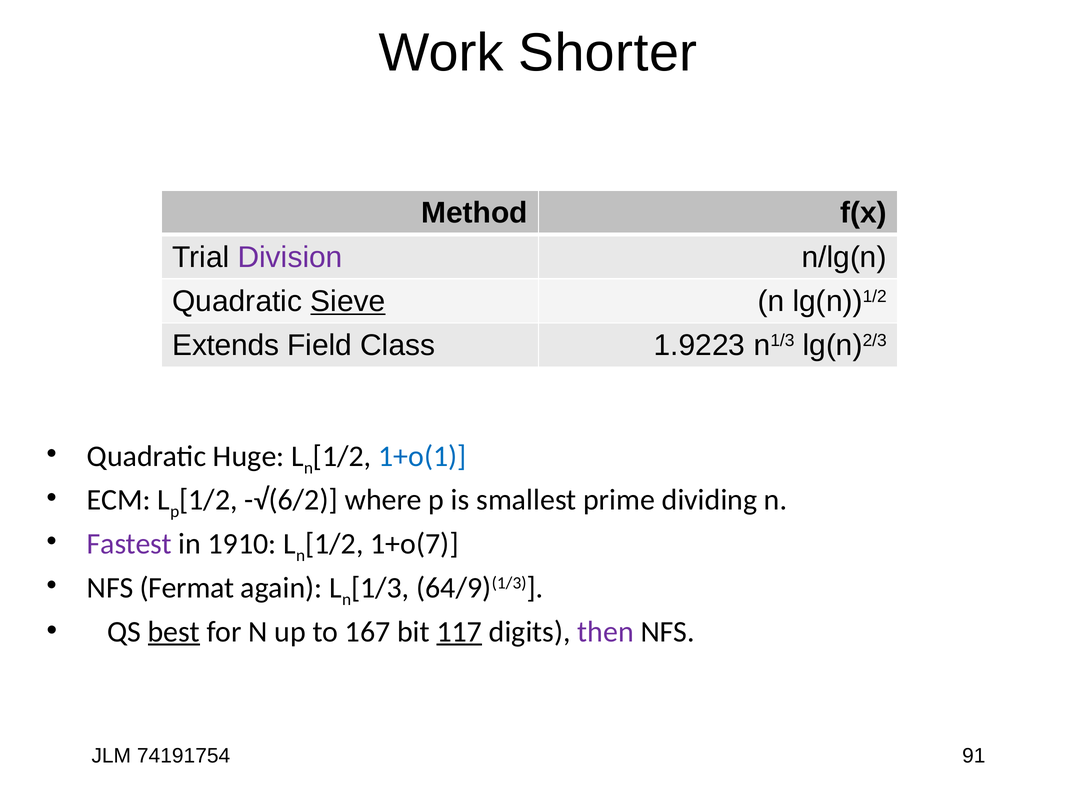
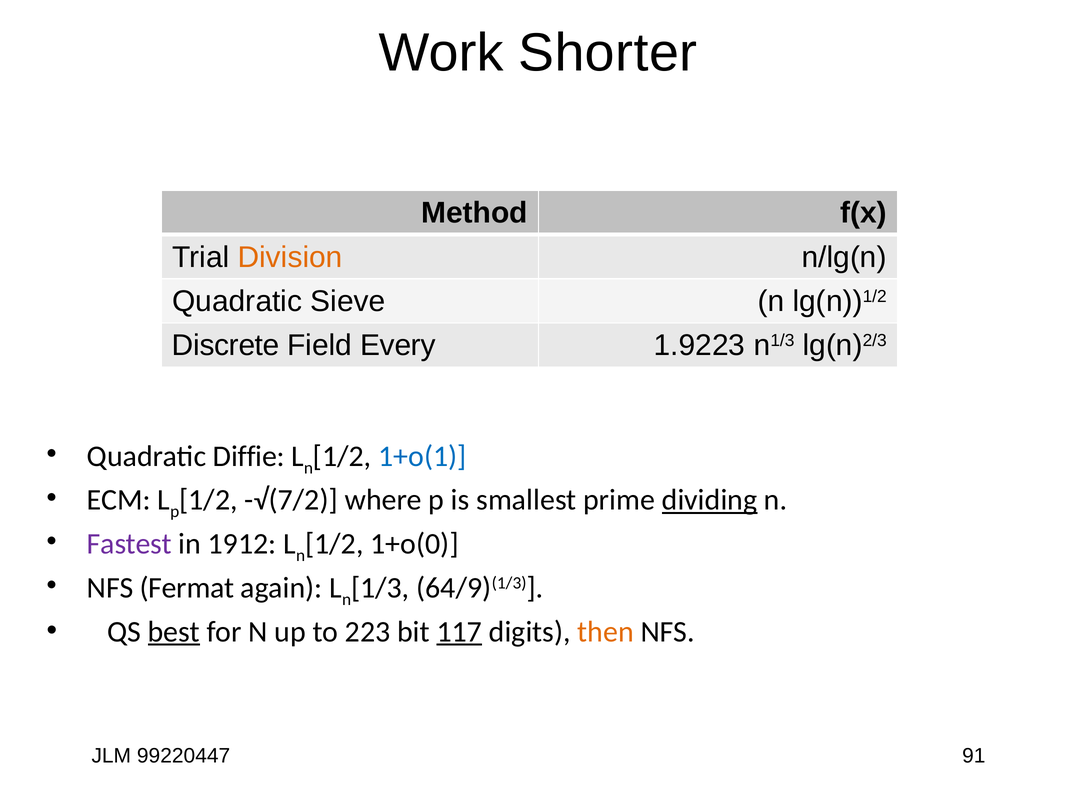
Division colour: purple -> orange (290, 257)
Sieve underline: present -> none (348, 301)
Extends: Extends -> Discrete (226, 345)
Class: Class -> Every (398, 345)
Huge: Huge -> Diffie (249, 456)
-√(6/2: -√(6/2 -> -√(7/2 (291, 500)
dividing underline: none -> present (710, 500)
1910: 1910 -> 1912 (242, 544)
1+o(7: 1+o(7 -> 1+o(0 (415, 544)
167: 167 -> 223 (368, 631)
then colour: purple -> orange (606, 631)
74191754: 74191754 -> 99220447 (184, 755)
